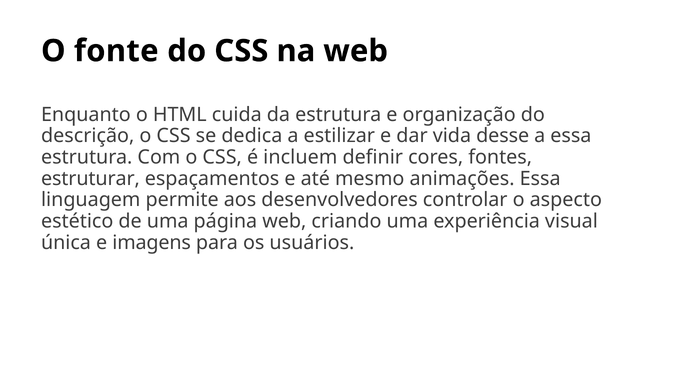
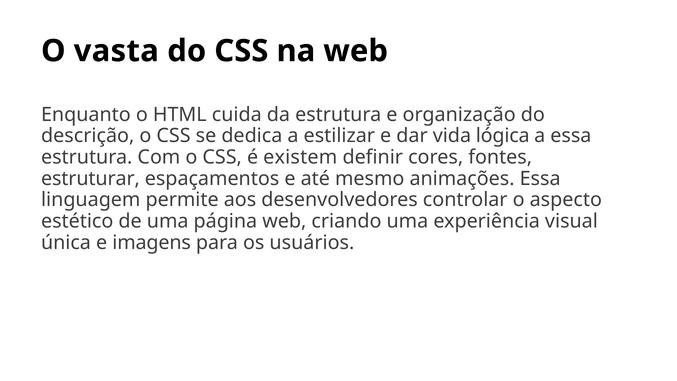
fonte: fonte -> vasta (116, 51)
desse: desse -> lógica (503, 136)
incluem: incluem -> existem (300, 157)
